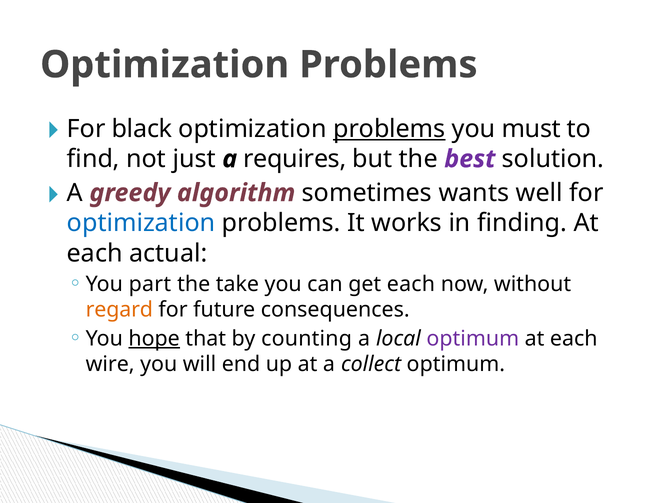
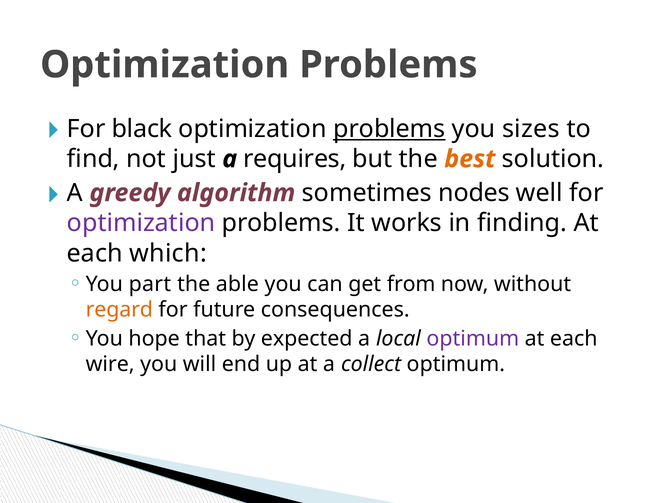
must: must -> sizes (531, 129)
best colour: purple -> orange (470, 159)
wants: wants -> nodes (474, 193)
optimization colour: blue -> purple (141, 223)
actual: actual -> which (168, 253)
take: take -> able (237, 284)
get each: each -> from (411, 284)
hope underline: present -> none (154, 338)
counting: counting -> expected (307, 338)
